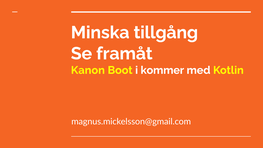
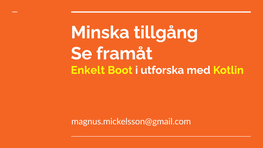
Kanon: Kanon -> Enkelt (88, 70)
kommer: kommer -> utforska (162, 70)
